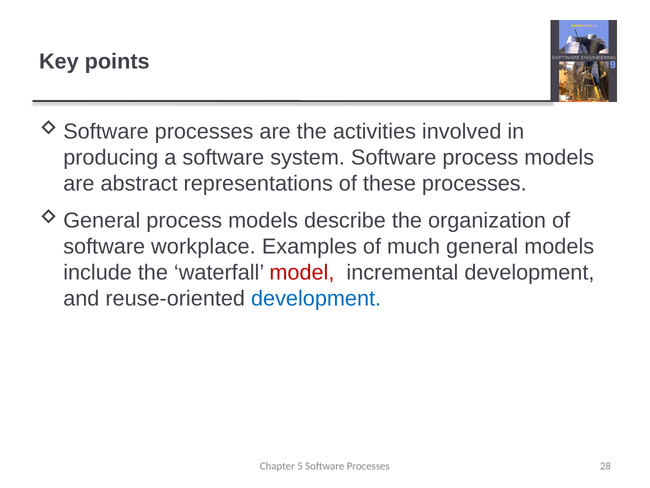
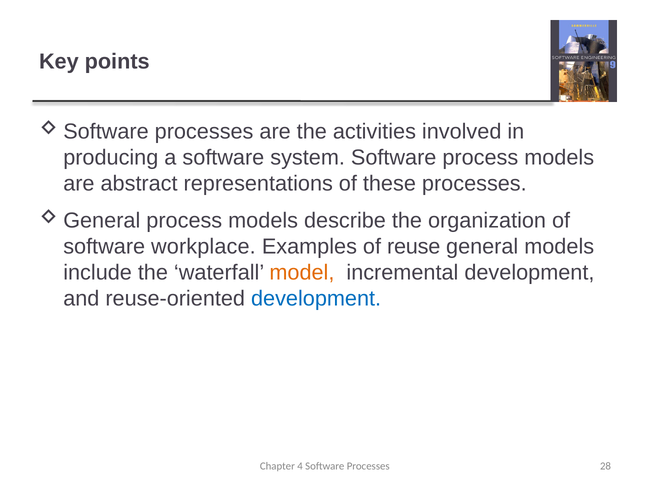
much: much -> reuse (414, 246)
model colour: red -> orange (302, 272)
5: 5 -> 4 (300, 466)
